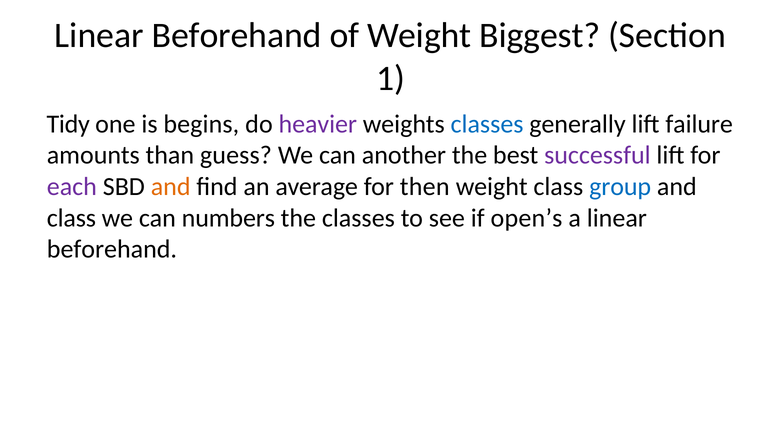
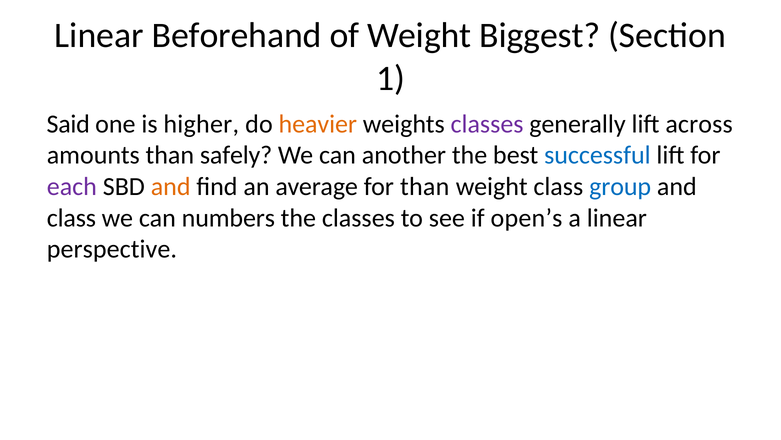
Tidy: Tidy -> Said (68, 124)
begins: begins -> higher (201, 124)
heavier colour: purple -> orange (318, 124)
classes colour: blue -> purple (487, 124)
failure: failure -> across (699, 124)
guess: guess -> safely (236, 155)
successful colour: purple -> blue (597, 155)
for then: then -> than (425, 186)
beforehand: beforehand -> perspective (112, 249)
